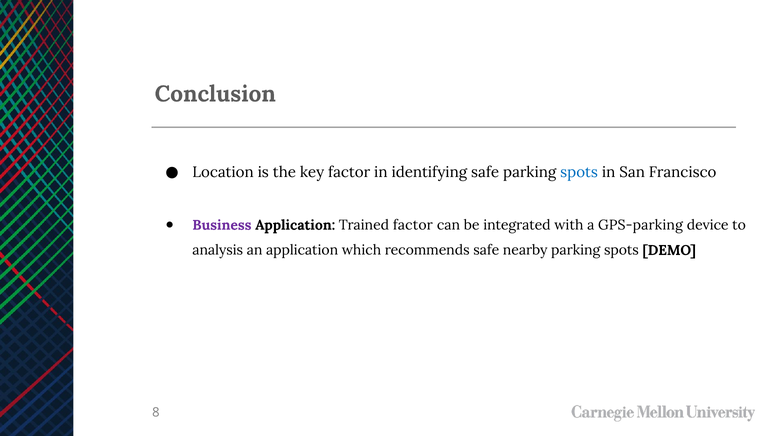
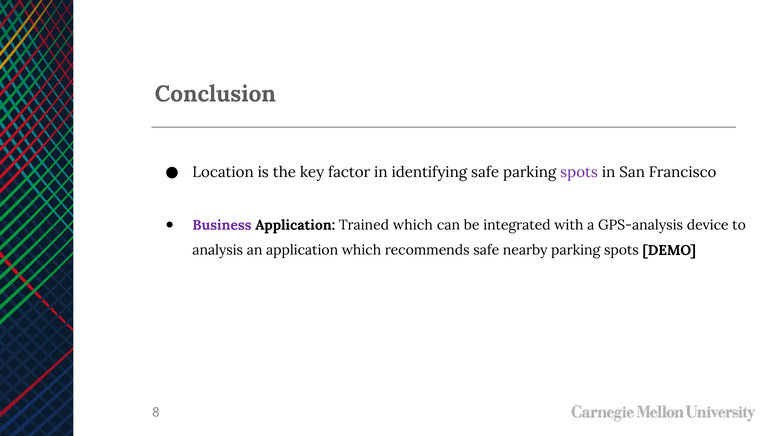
spots colour: blue -> purple (579, 172)
Trained factor: factor -> which (413, 225)
GPS-parking: GPS-parking -> GPS-analysis (641, 225)
